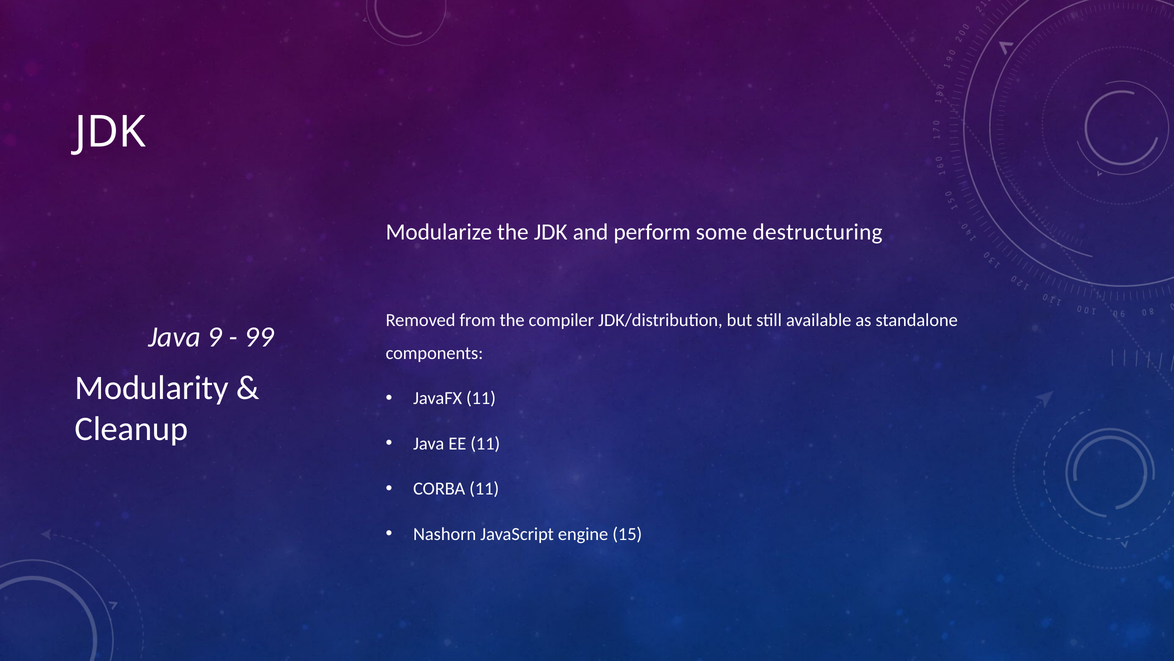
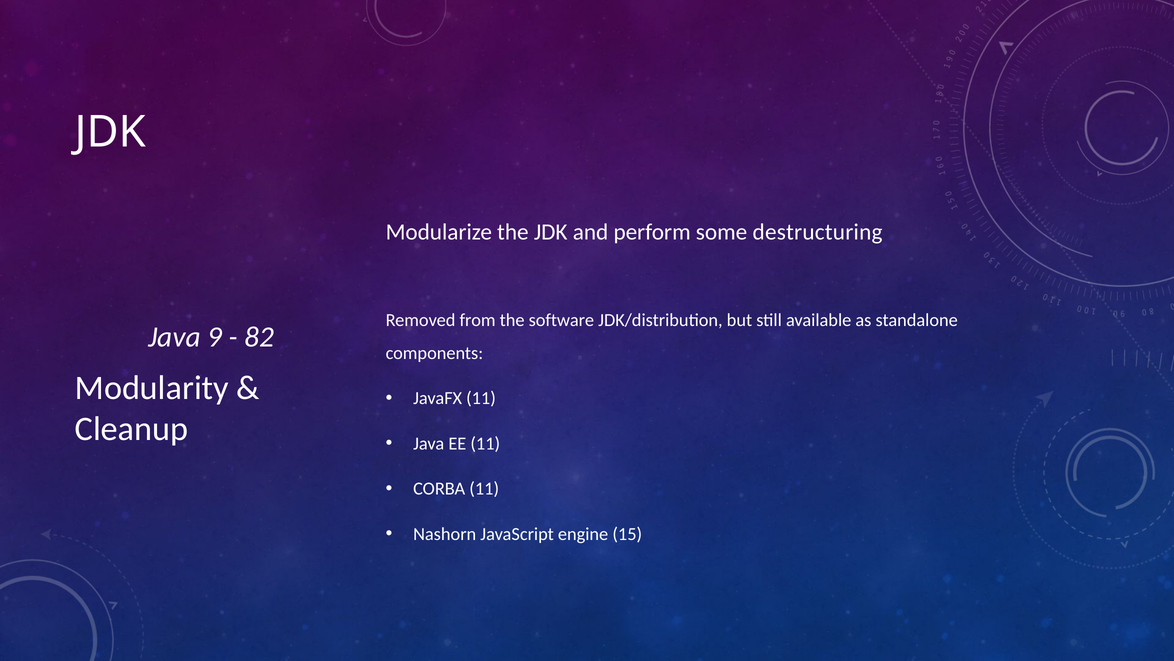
compiler: compiler -> software (561, 320)
99: 99 -> 82 (259, 337)
